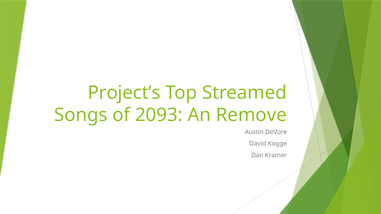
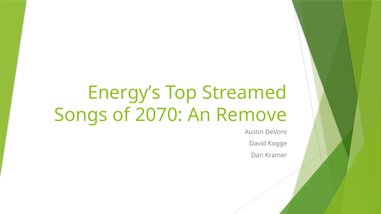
Project’s: Project’s -> Energy’s (124, 93)
2093: 2093 -> 2070 (159, 115)
